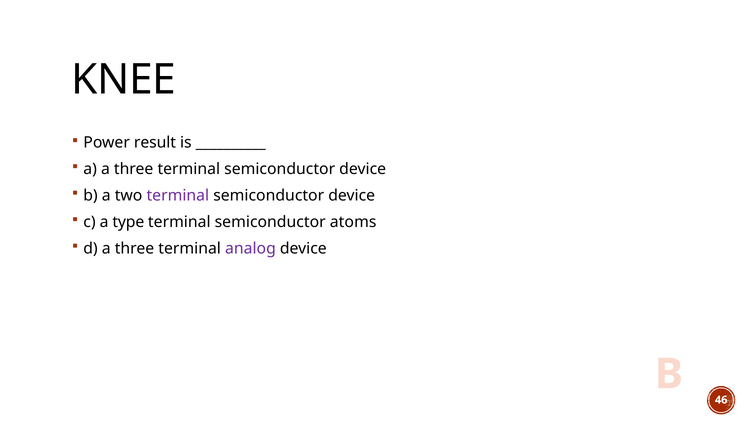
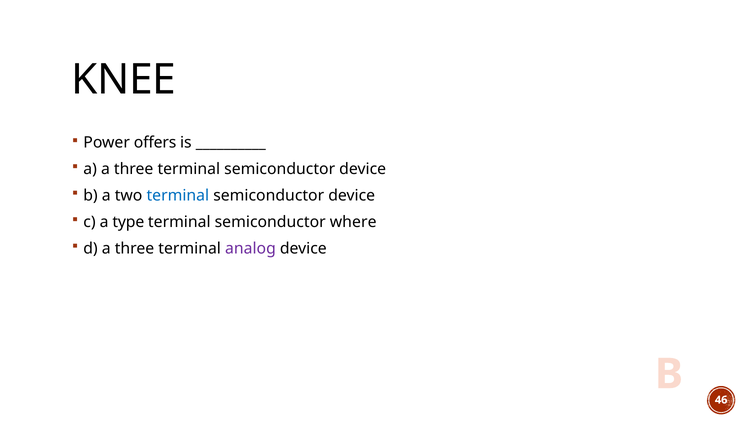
result: result -> offers (155, 143)
terminal colour: purple -> blue (178, 196)
atoms: atoms -> where (353, 222)
